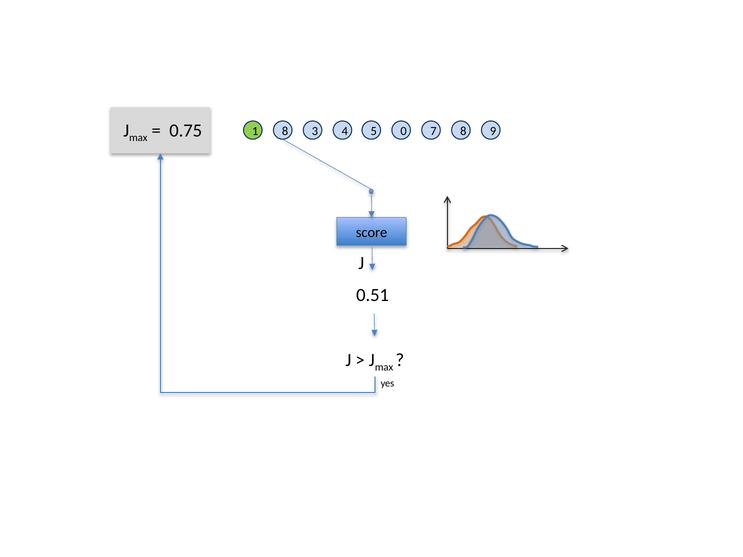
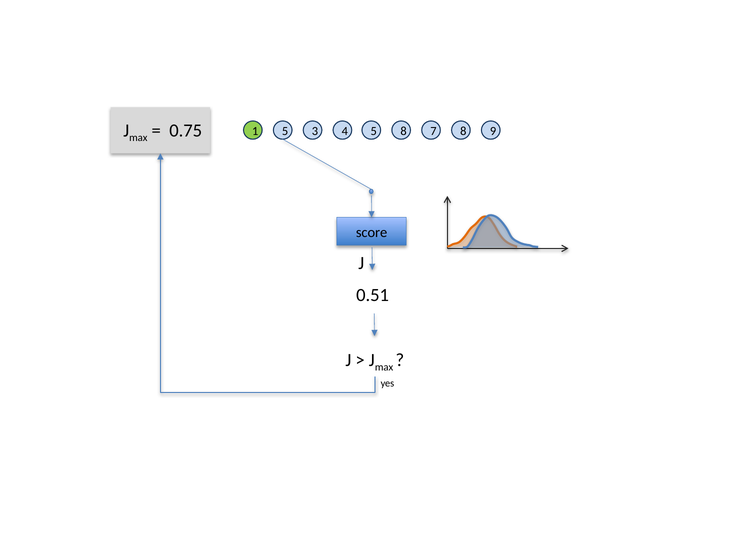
1 8: 8 -> 5 (285, 131)
5 0: 0 -> 8 (404, 131)
